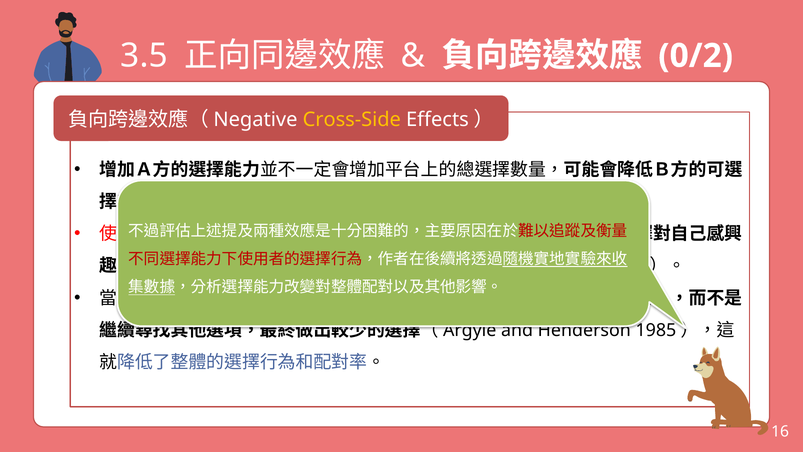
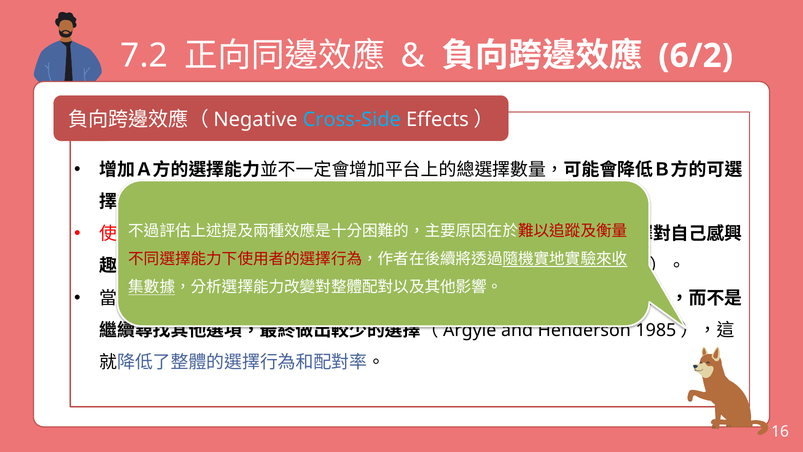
3.5: 3.5 -> 7.2 (144, 56)
0/2: 0/2 -> 6/2 (696, 56)
Cross-Side colour: yellow -> light blue (352, 120)
